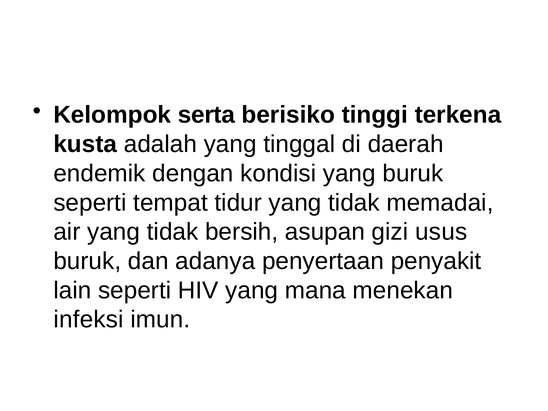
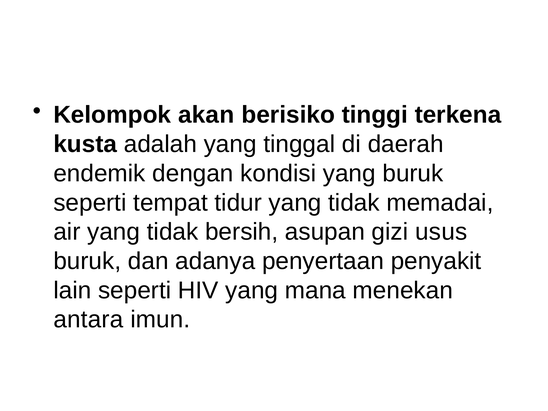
serta: serta -> akan (206, 115)
infeksi: infeksi -> antara (88, 320)
